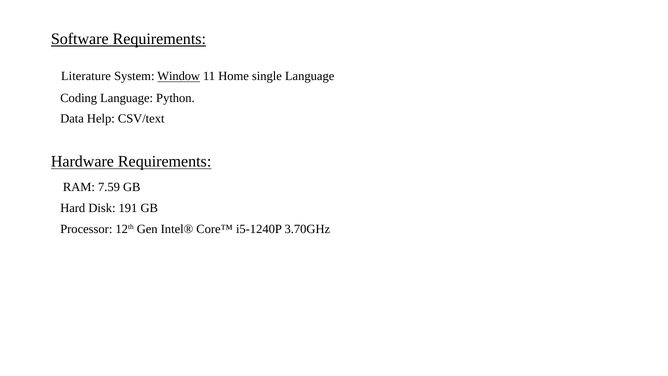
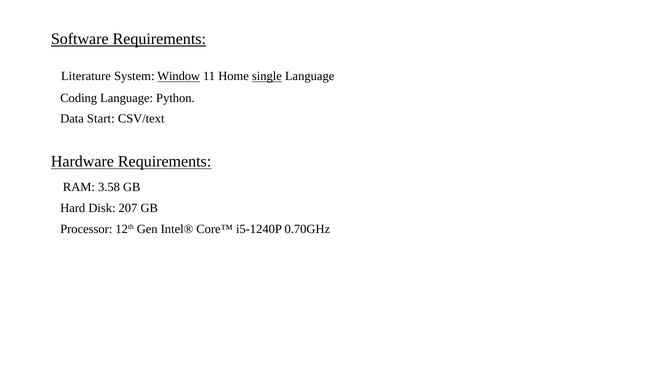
single underline: none -> present (267, 76)
Help: Help -> Start (101, 119)
7.59: 7.59 -> 3.58 (109, 187)
191: 191 -> 207 (128, 208)
3.70GHz: 3.70GHz -> 0.70GHz (307, 229)
